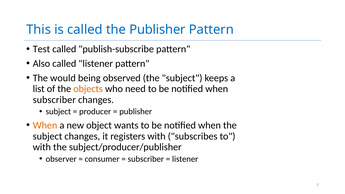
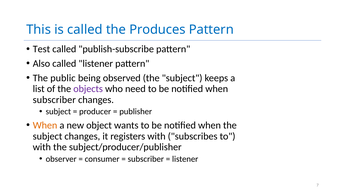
the Publisher: Publisher -> Produces (157, 30)
would: would -> public (63, 78)
objects colour: orange -> purple (88, 89)
